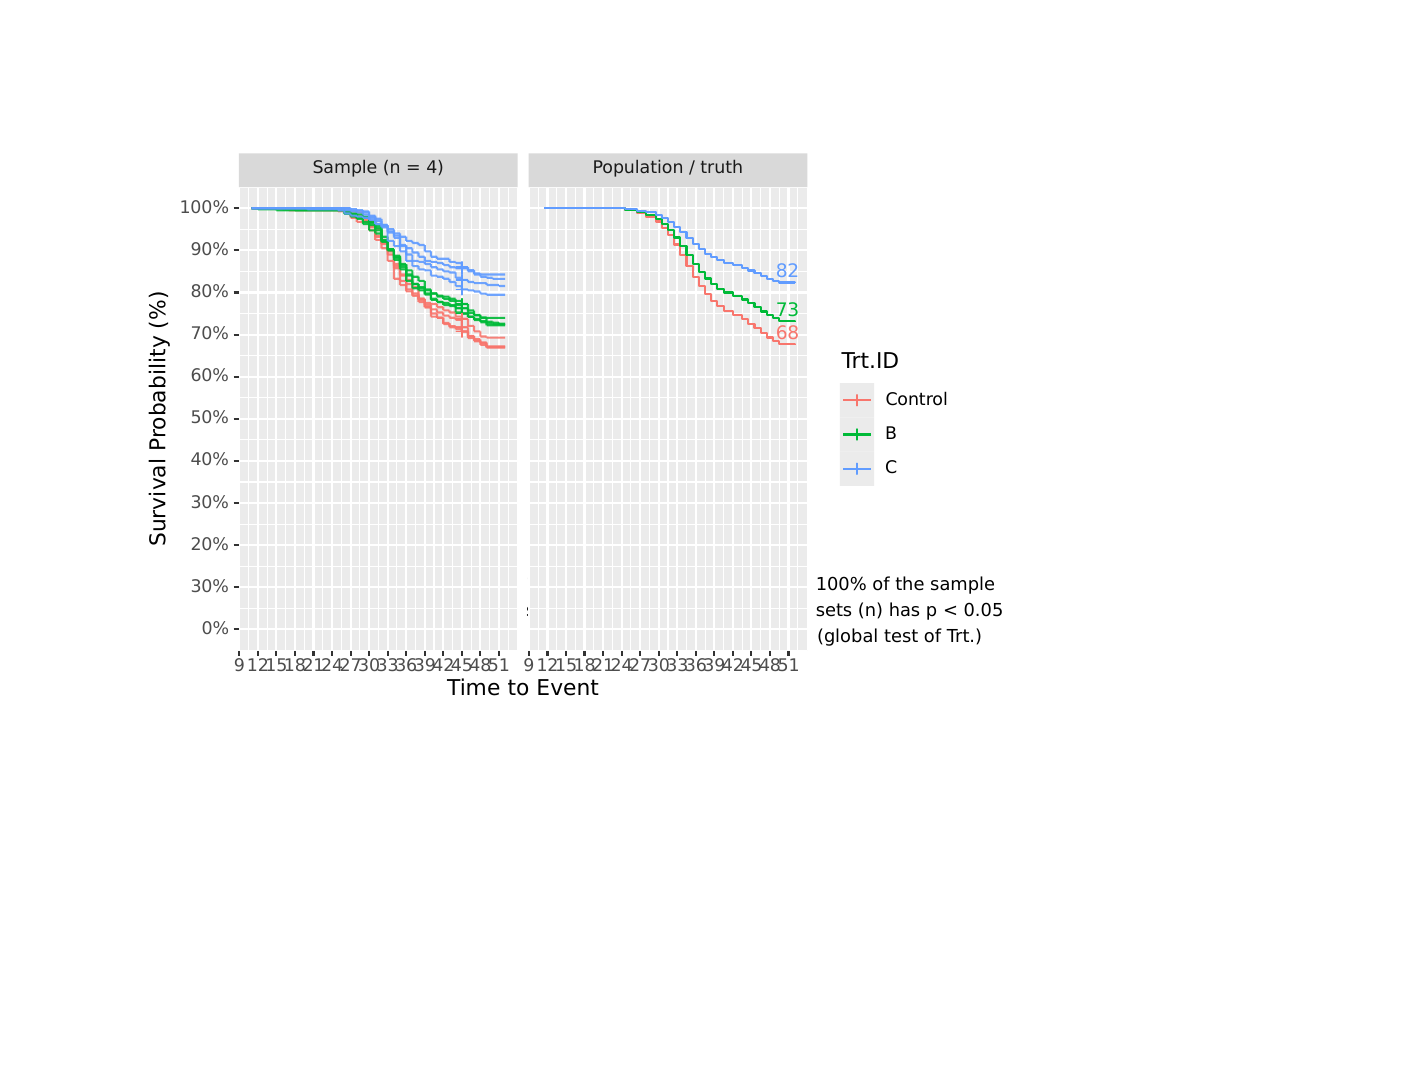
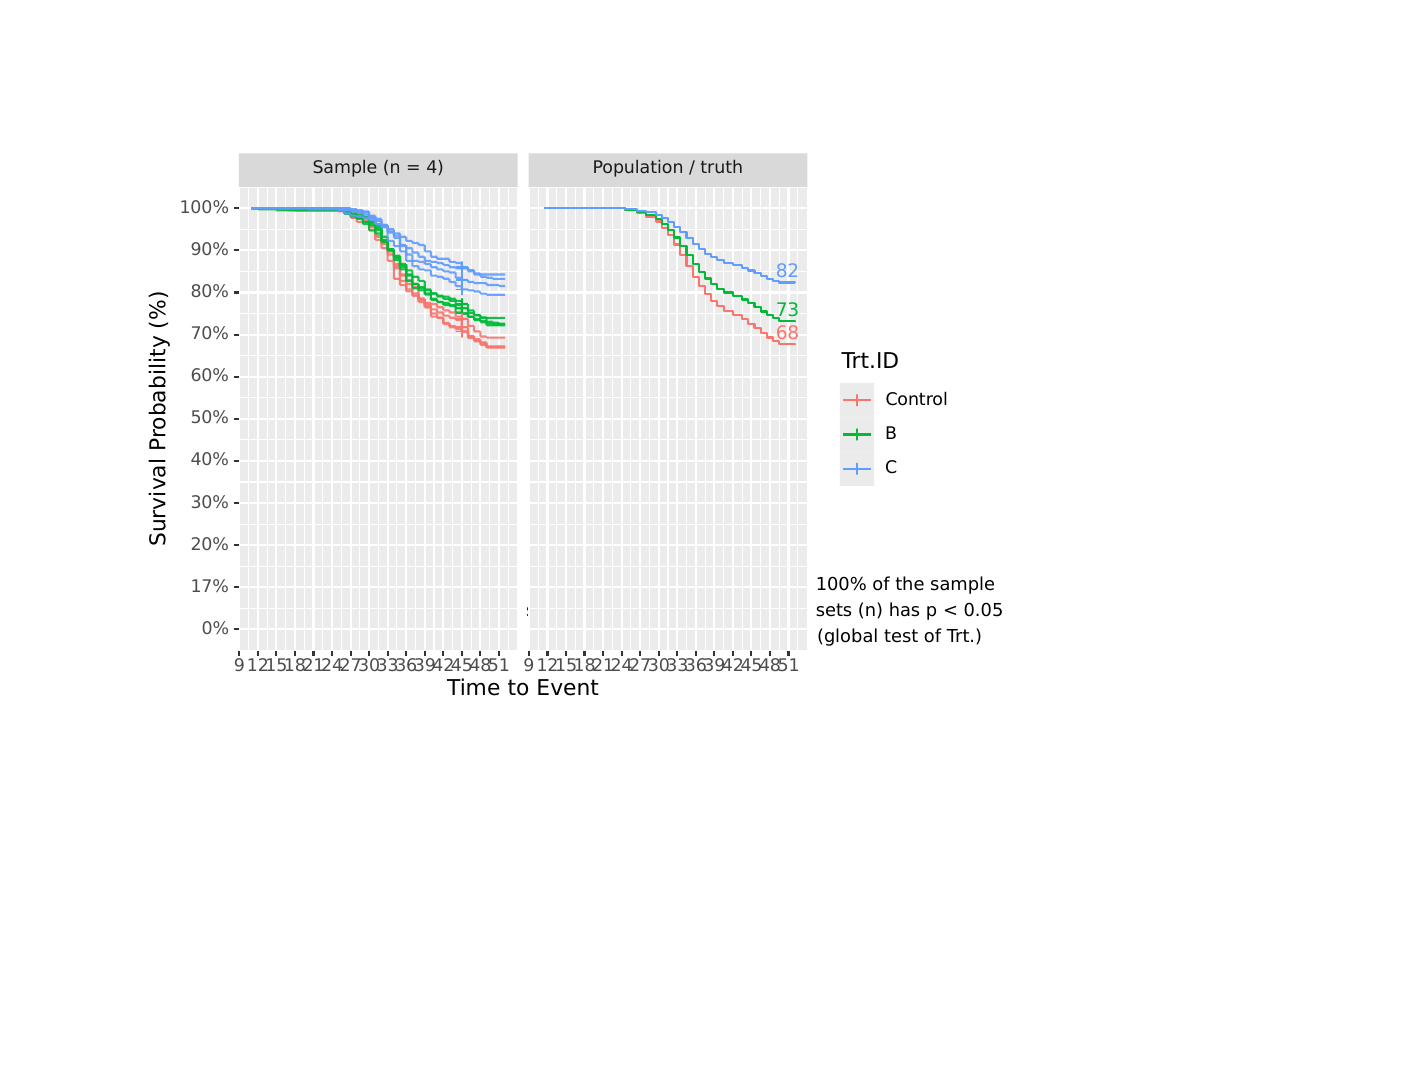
30%: 30% -> 17% (210, 587)
